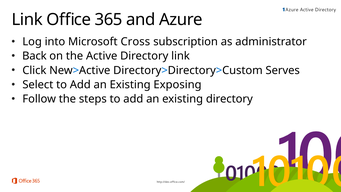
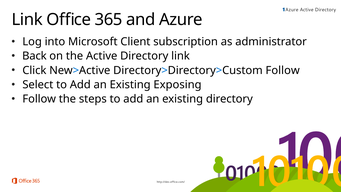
Cross: Cross -> Client (135, 42)
Directory>Directory>Custom Serves: Serves -> Follow (283, 70)
